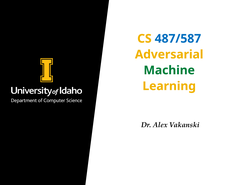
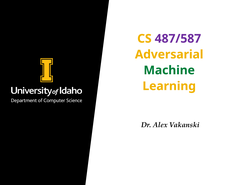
487/587 colour: blue -> purple (178, 39)
